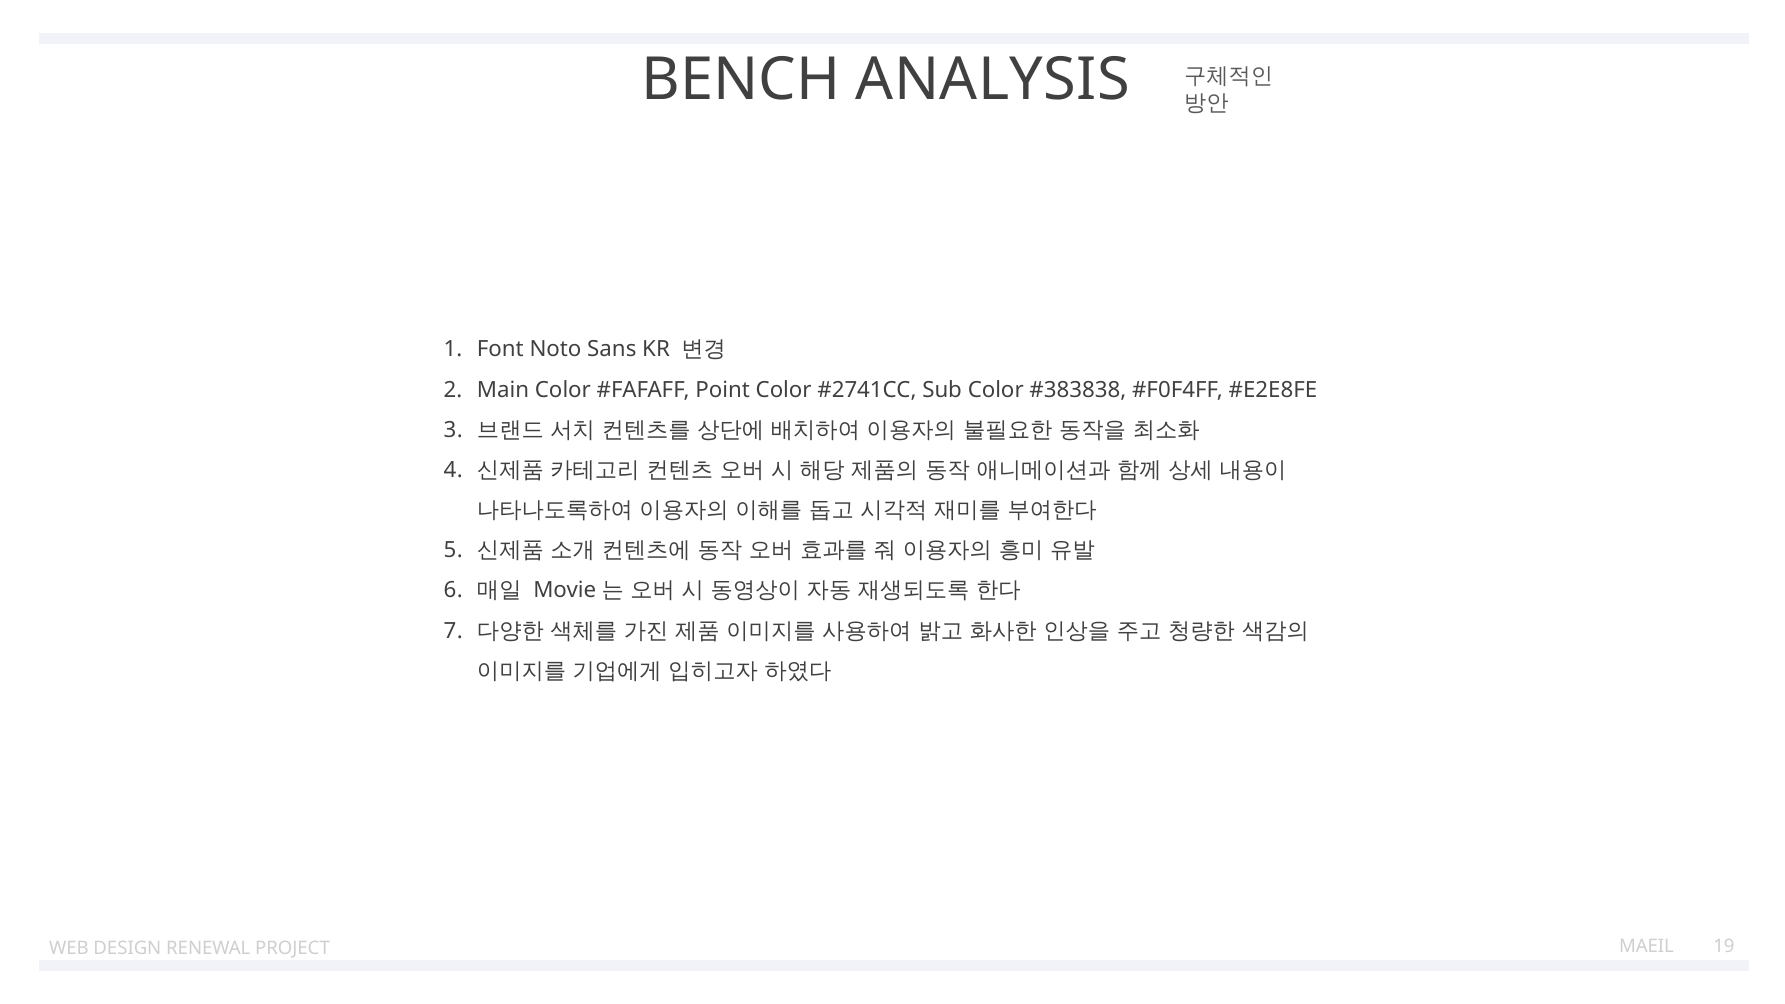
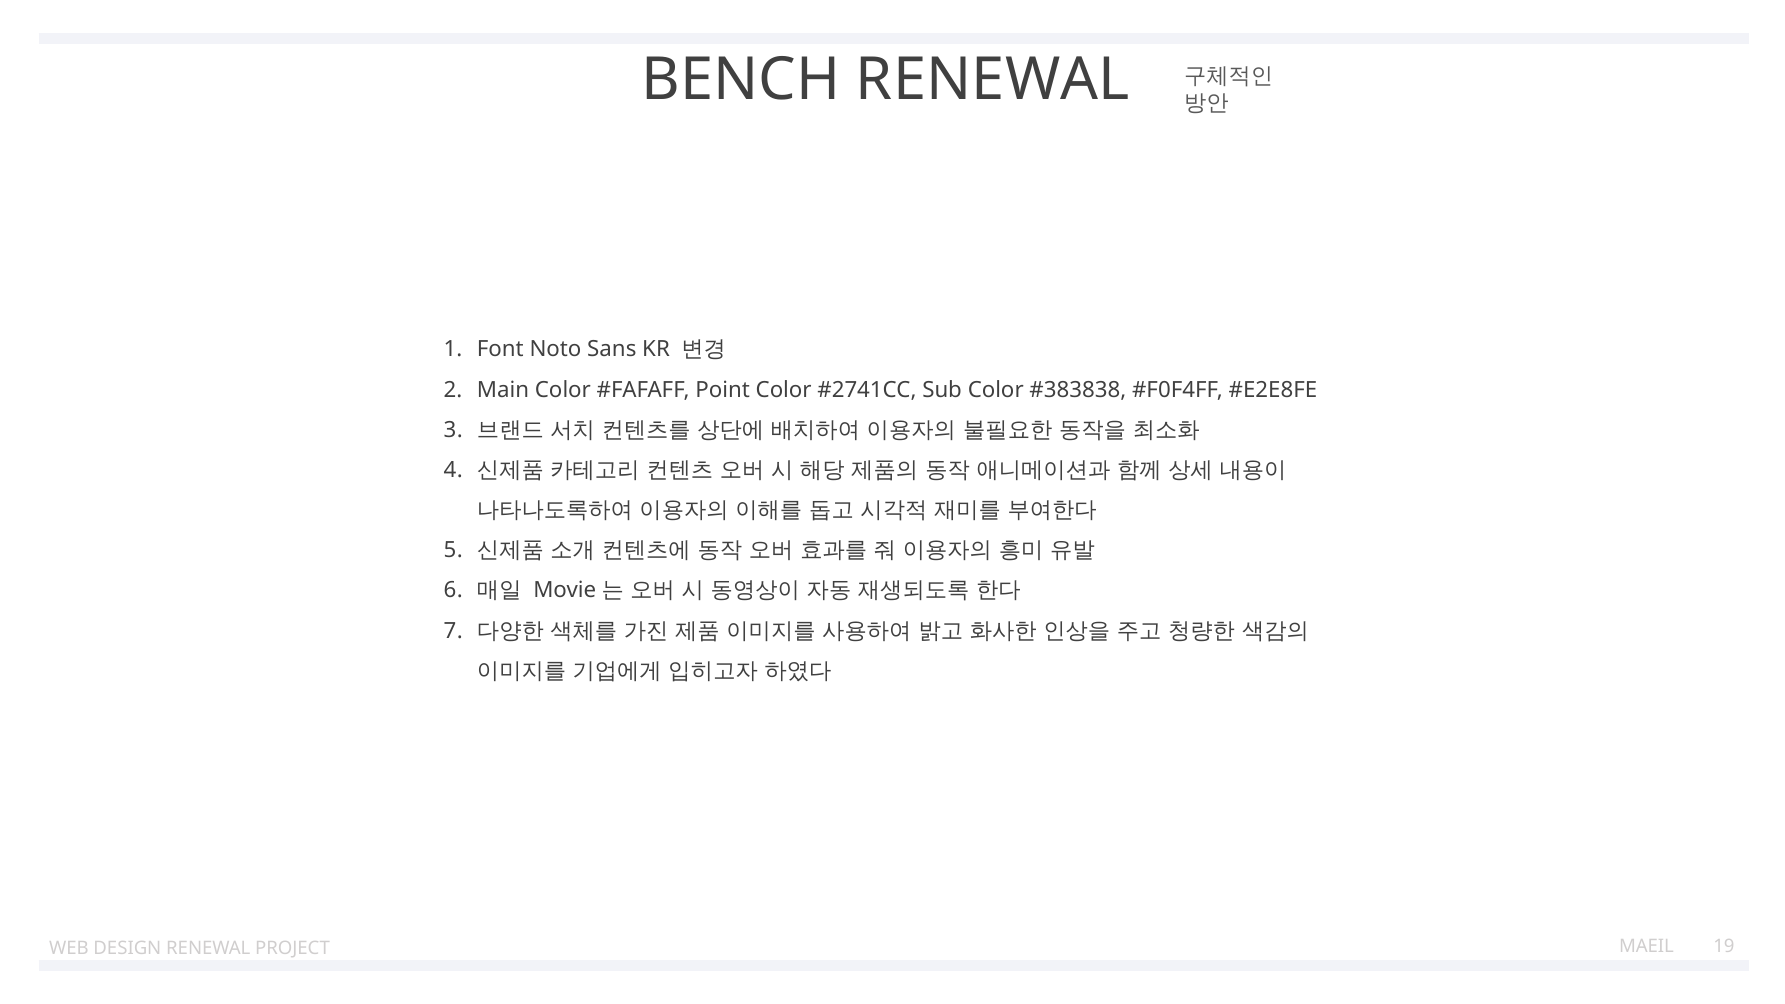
BENCH ANALYSIS: ANALYSIS -> RENEWAL (993, 80)
